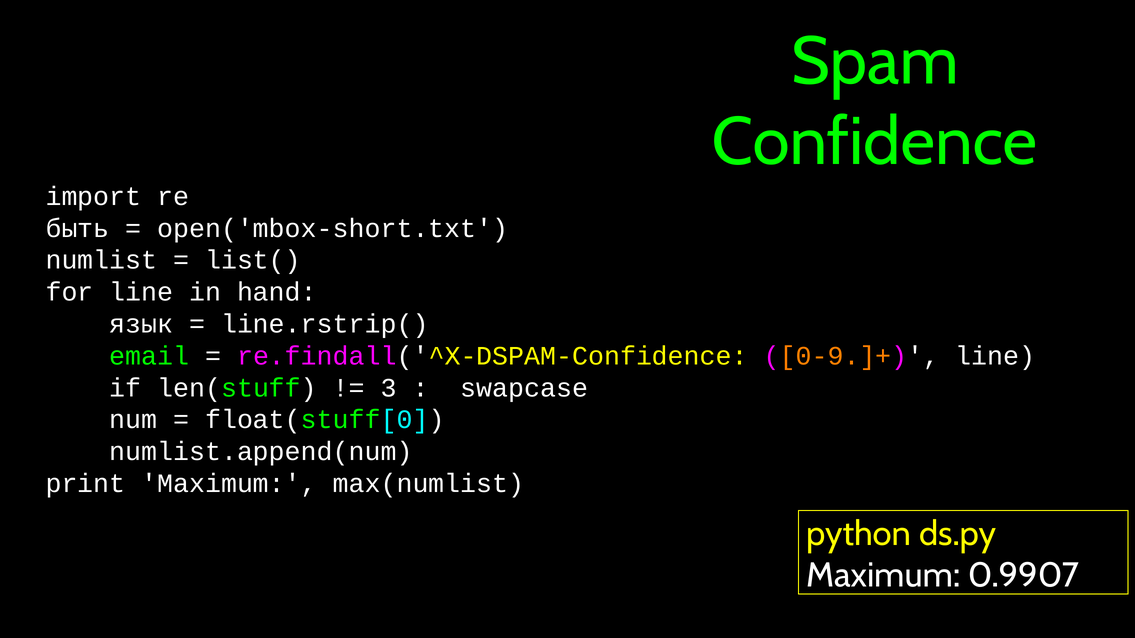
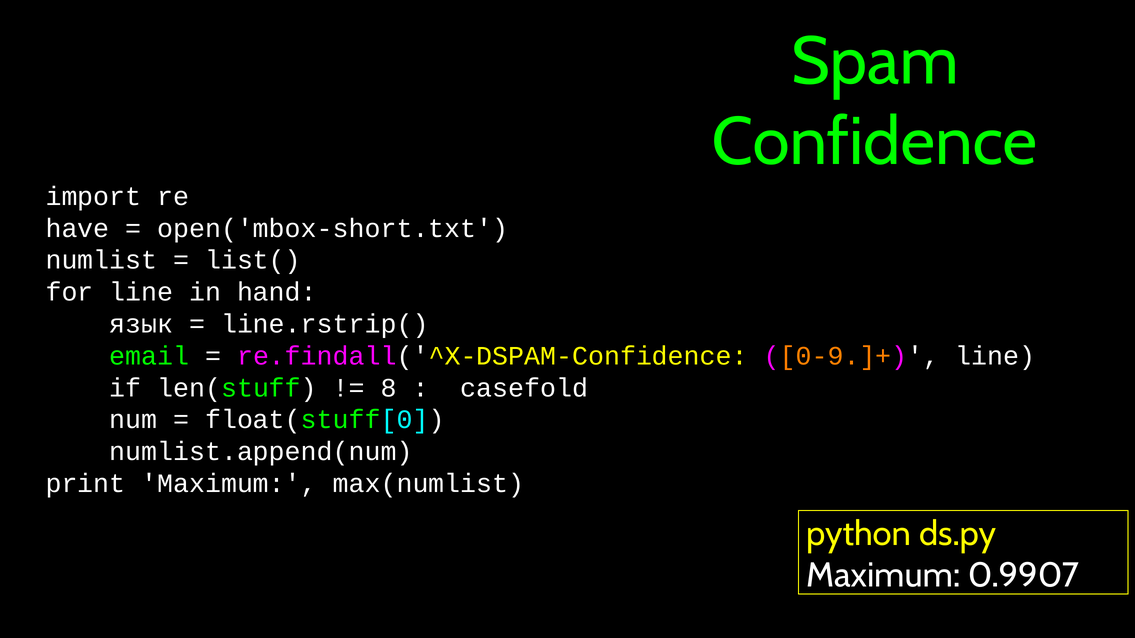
быть: быть -> have (77, 228)
3: 3 -> 8 (389, 388)
swapcase: swapcase -> casefold (524, 388)
